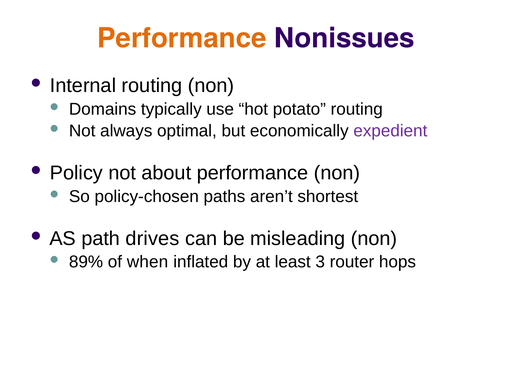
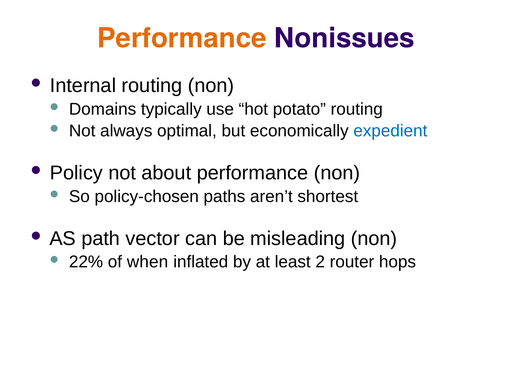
expedient colour: purple -> blue (390, 131)
drives: drives -> vector (153, 239)
89%: 89% -> 22% (86, 262)
3: 3 -> 2 (320, 262)
